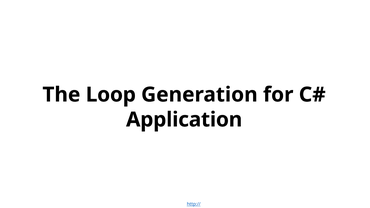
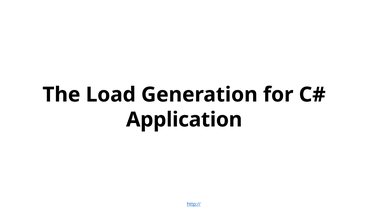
Loop: Loop -> Load (111, 95)
